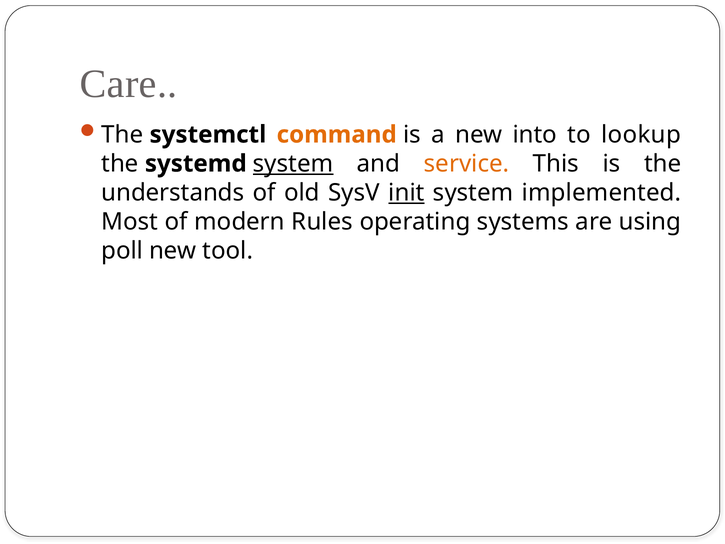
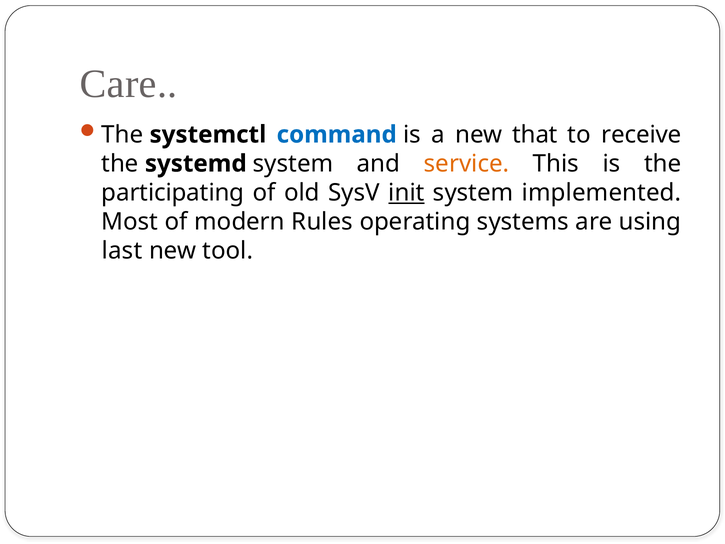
command colour: orange -> blue (337, 135)
into: into -> that (535, 135)
lookup: lookup -> receive (641, 135)
system underline: present -> none (293, 164)
understands: understands -> participating (173, 193)
poll: poll -> last (122, 251)
